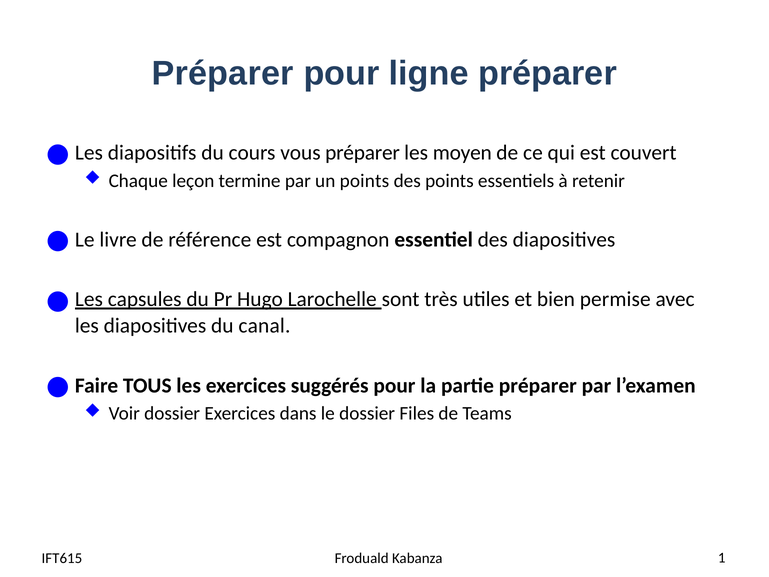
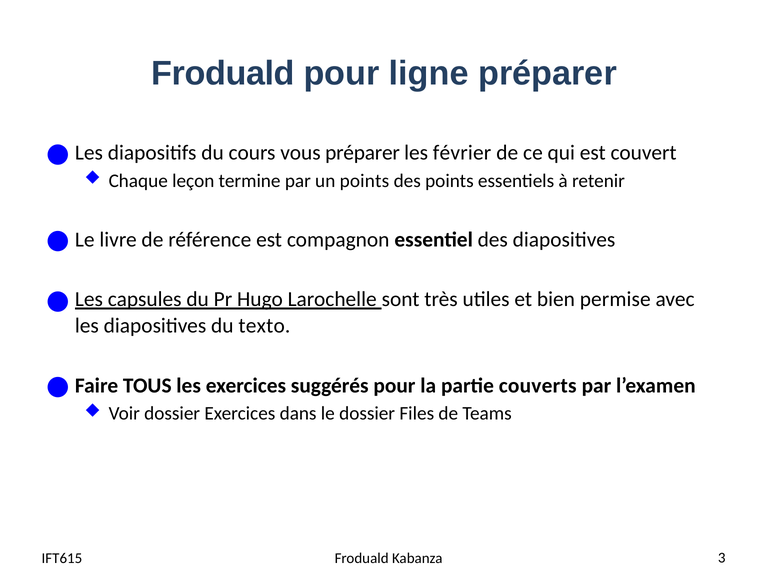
Préparer: Préparer -> Froduald (223, 74)
moyen: moyen -> février (462, 153)
canal: canal -> texto (264, 325)
partie préparer: préparer -> couverts (538, 385)
1: 1 -> 3 (722, 558)
